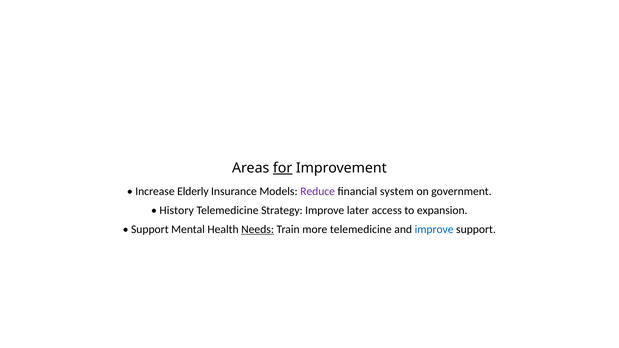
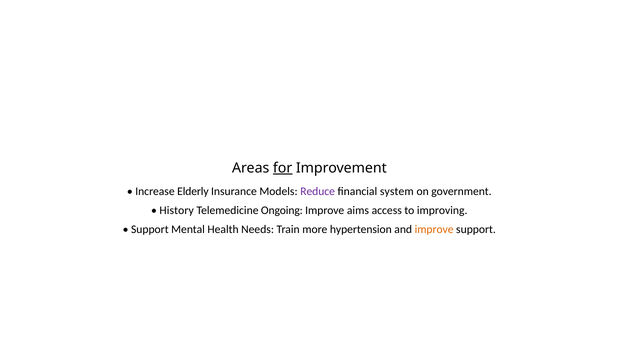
Strategy: Strategy -> Ongoing (282, 210)
later: later -> aims (358, 210)
expansion: expansion -> improving (442, 210)
Needs underline: present -> none (258, 229)
more telemedicine: telemedicine -> hypertension (361, 229)
improve colour: blue -> orange (434, 229)
